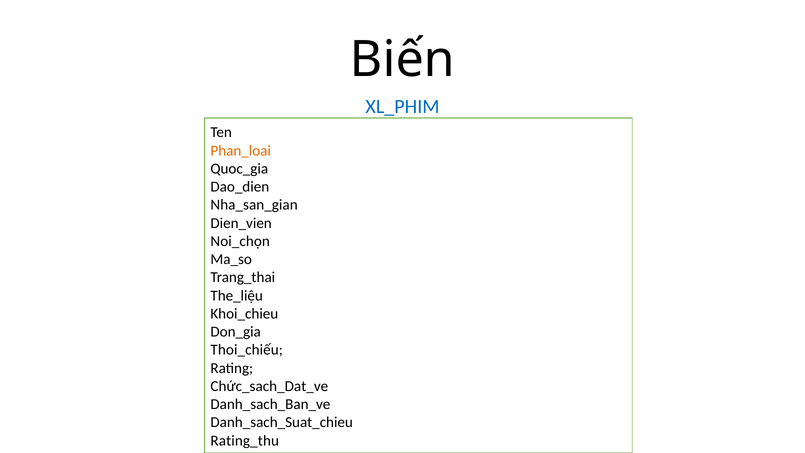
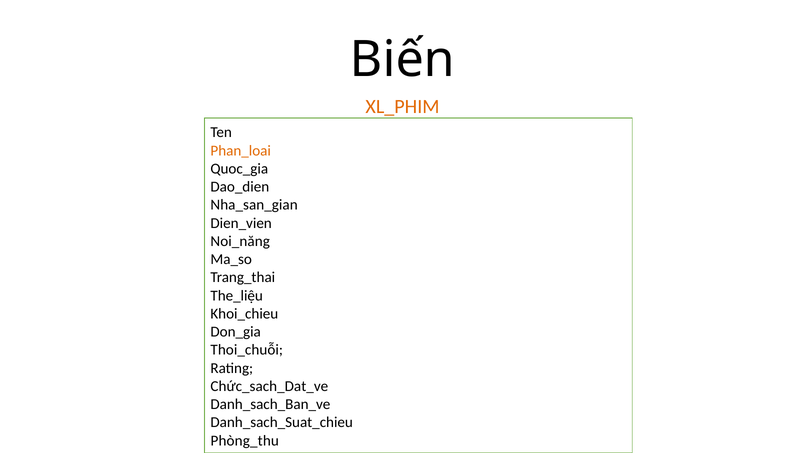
XL_PHIM colour: blue -> orange (402, 106)
Noi_chọn: Noi_chọn -> Noi_năng (240, 241)
Thoi_chiếu: Thoi_chiếu -> Thoi_chuỗi (247, 350)
Rating_thu: Rating_thu -> Phòng_thu (245, 440)
